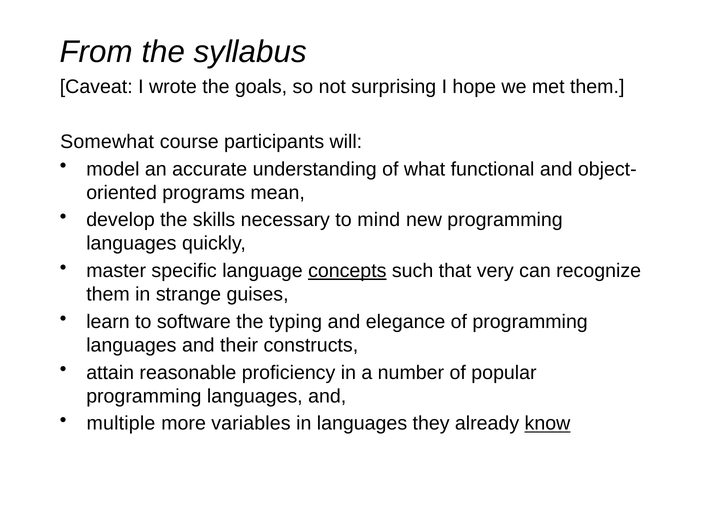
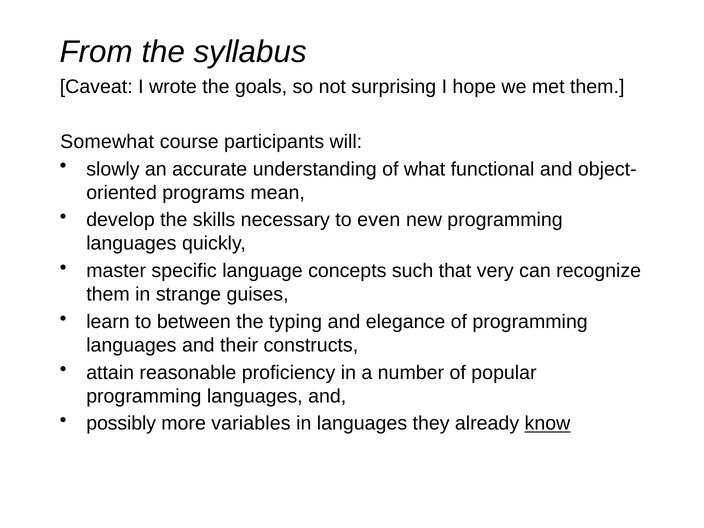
model: model -> slowly (113, 169)
mind: mind -> even (379, 220)
concepts underline: present -> none (347, 271)
software: software -> between (194, 322)
multiple: multiple -> possibly (121, 423)
